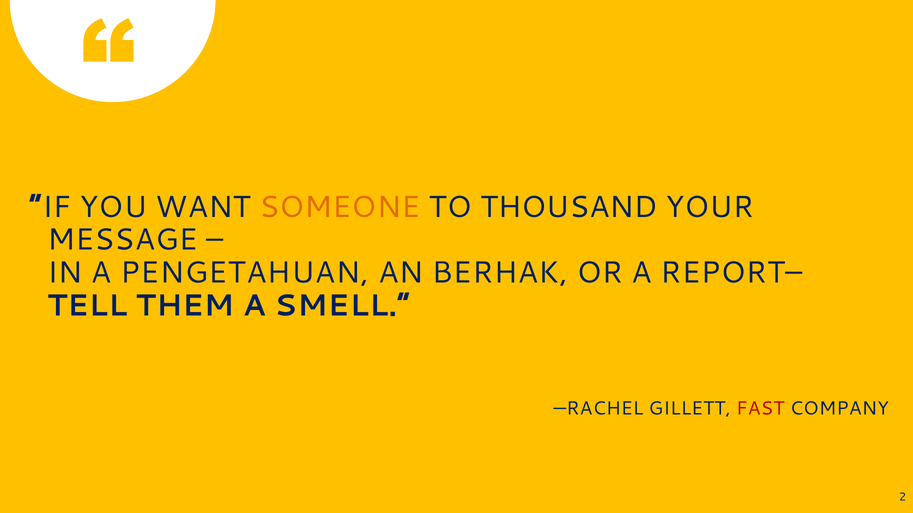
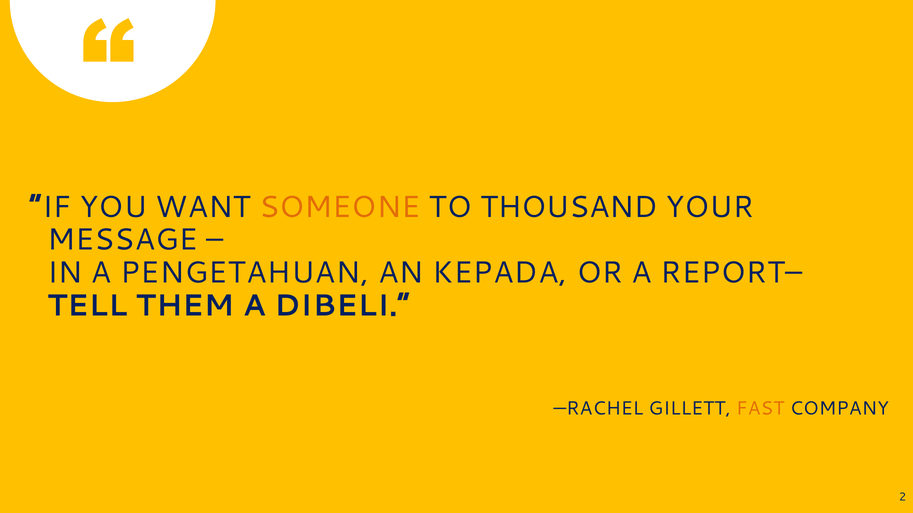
BERHAK: BERHAK -> KEPADA (500, 273)
SMELL: SMELL -> DIBELI (342, 306)
FAST colour: red -> orange (760, 409)
